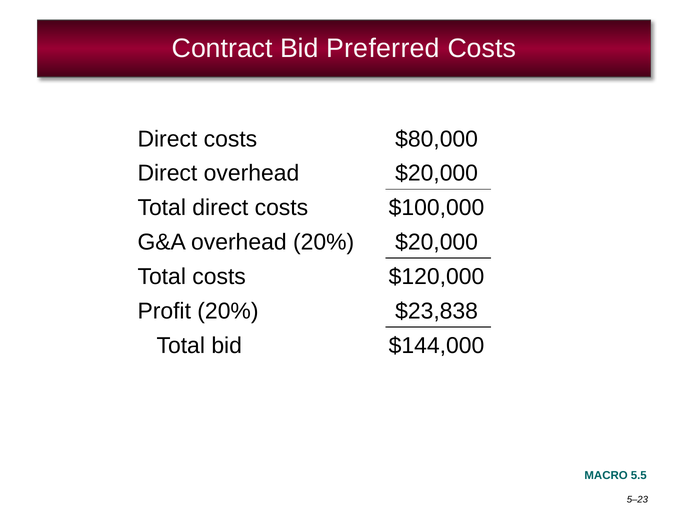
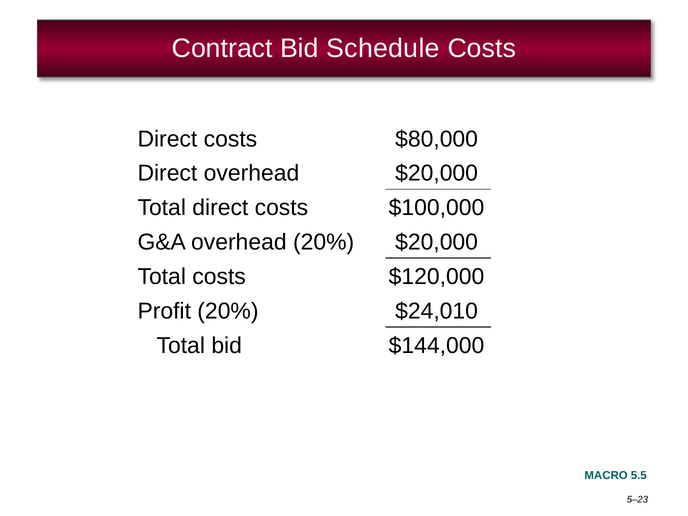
Preferred: Preferred -> Schedule (383, 48)
$23,838: $23,838 -> $24,010 (437, 311)
